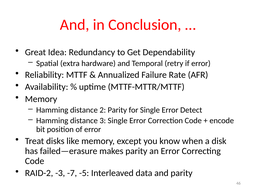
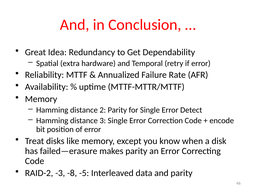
-7: -7 -> -8 (72, 173)
